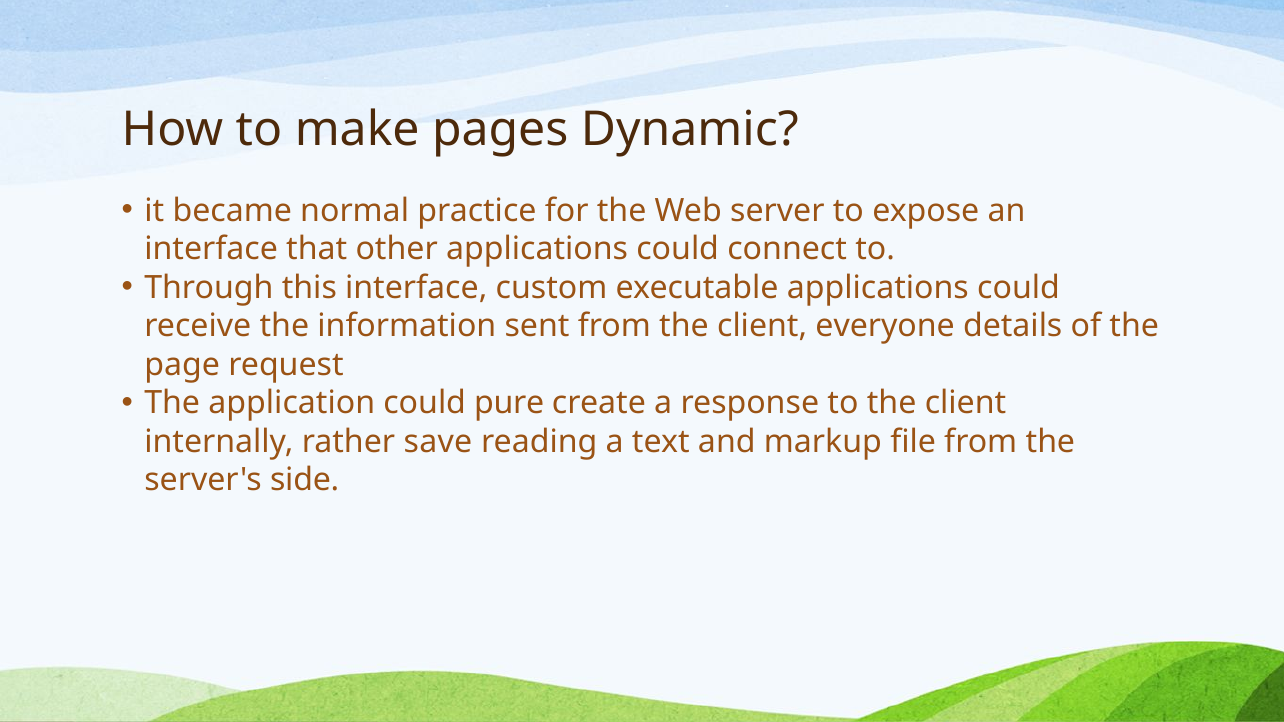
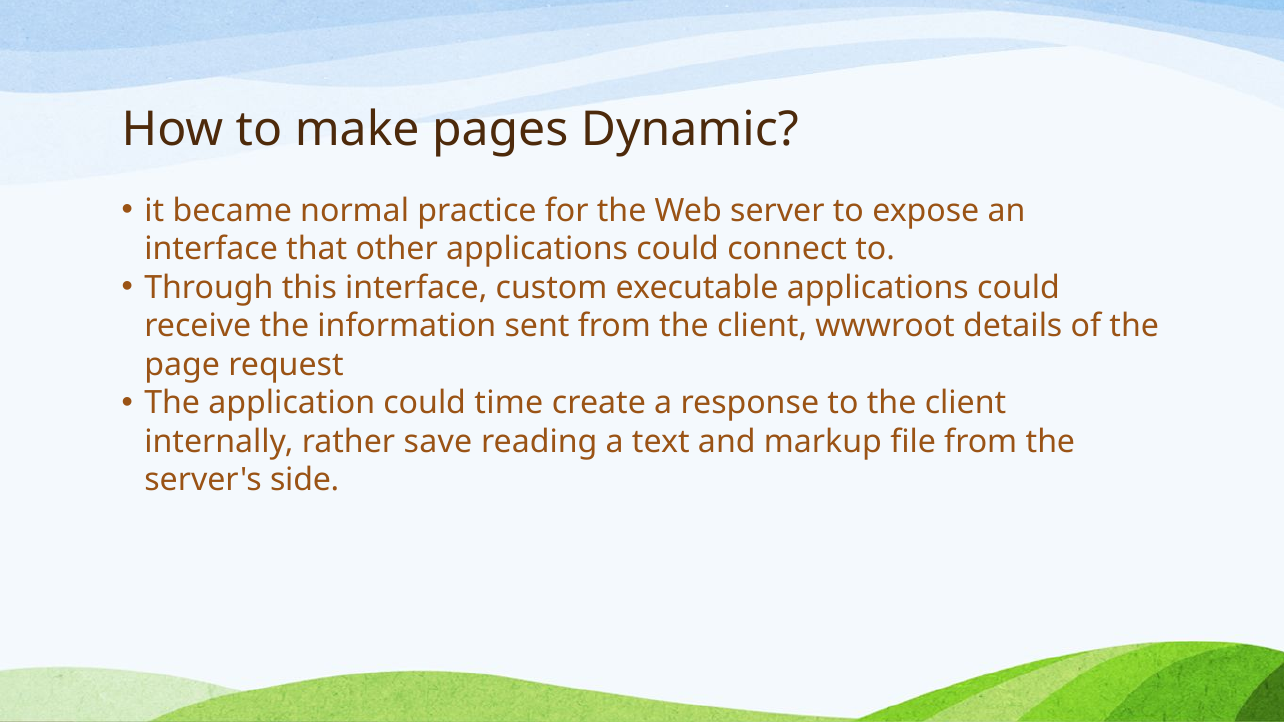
everyone: everyone -> wwwroot (885, 326)
pure: pure -> time (509, 403)
